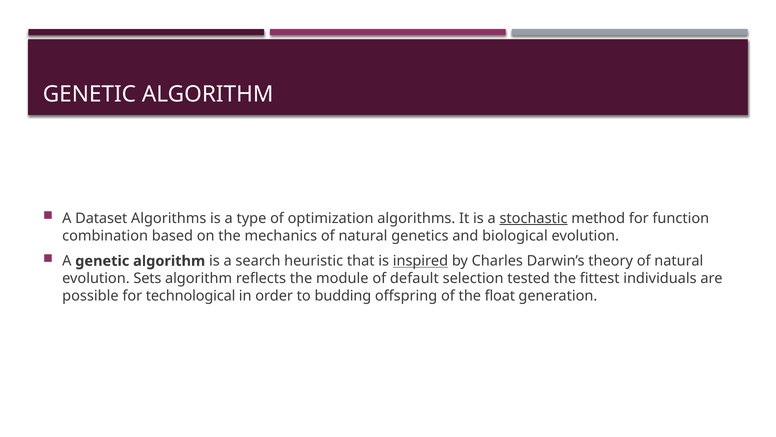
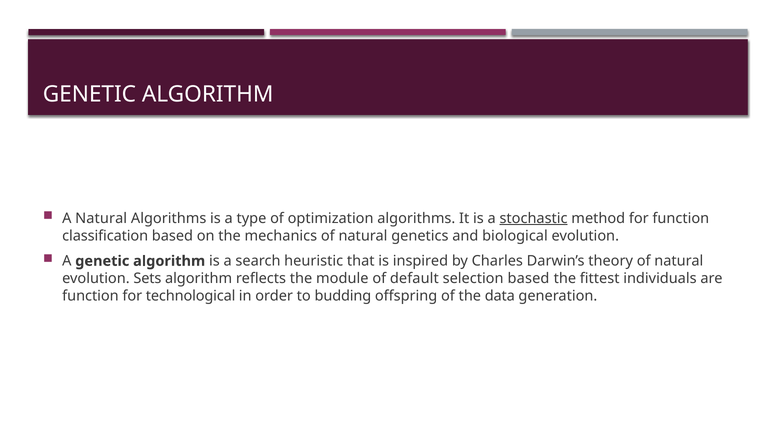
A Dataset: Dataset -> Natural (101, 218)
combination: combination -> classification (105, 236)
inspired underline: present -> none (420, 261)
selection tested: tested -> based (529, 278)
possible: possible -> function (90, 296)
float: float -> data (500, 296)
